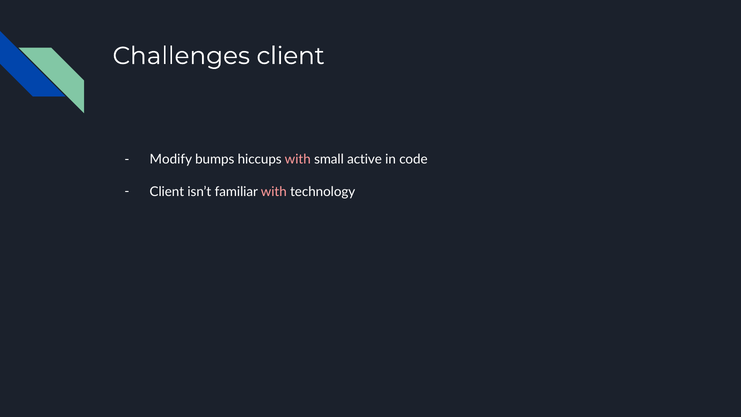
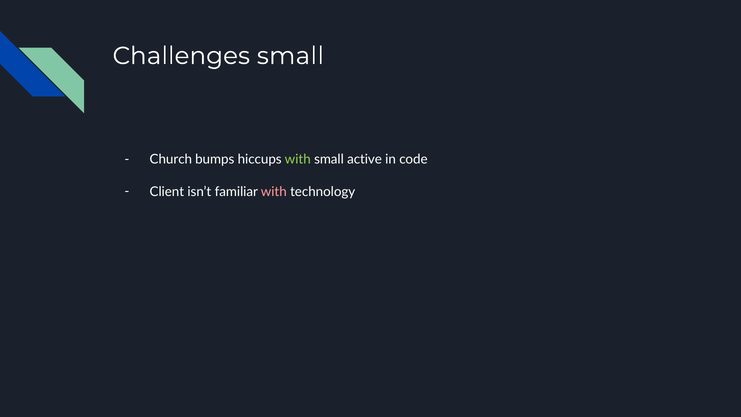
Challenges client: client -> small (290, 56)
Modify: Modify -> Church (171, 159)
with colour: pink -> light green (298, 159)
